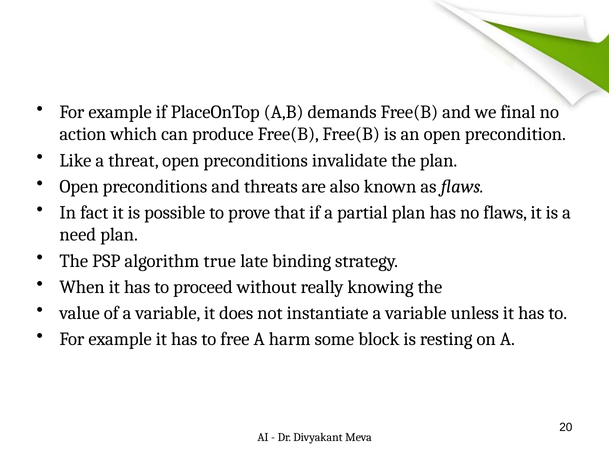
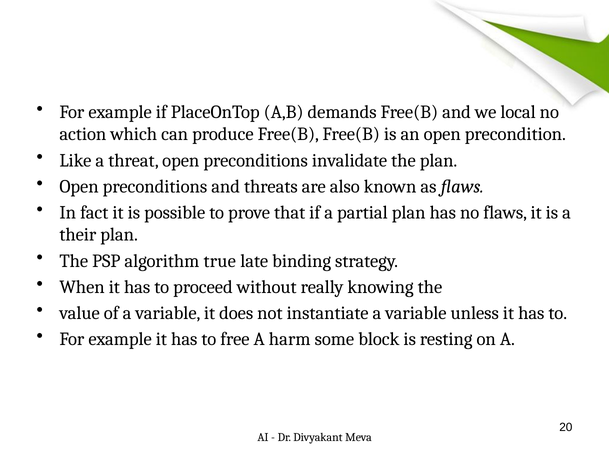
final: final -> local (518, 112)
need: need -> their (78, 235)
